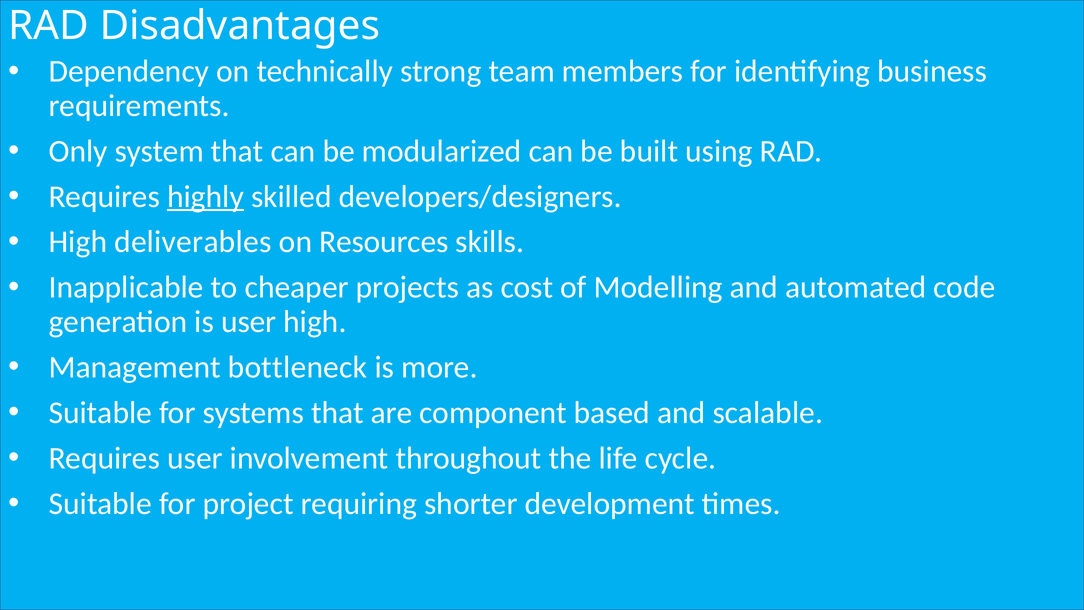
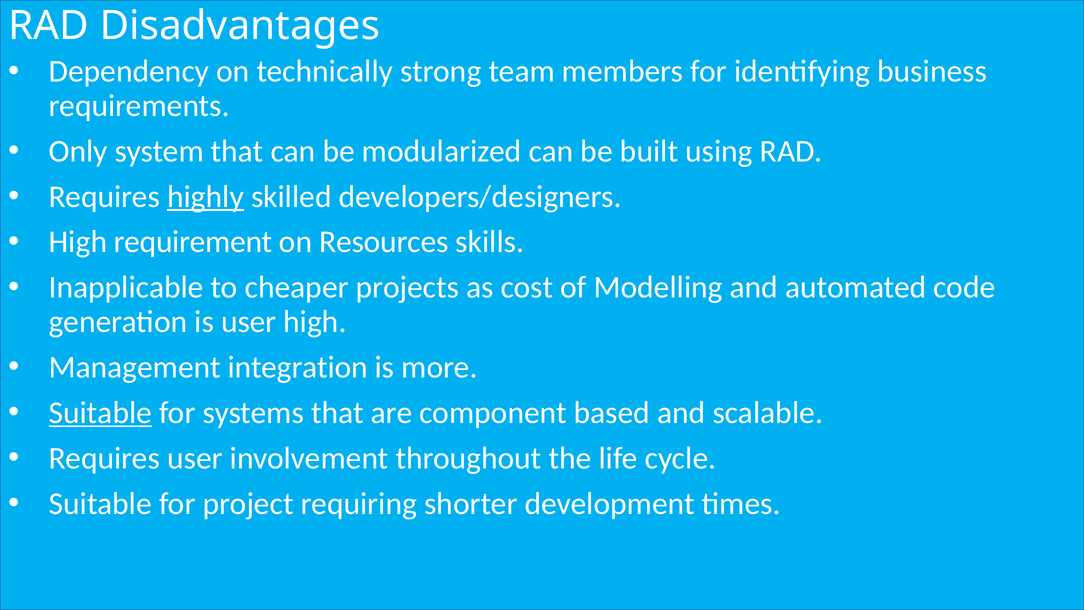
deliverables: deliverables -> requirement (193, 242)
bottleneck: bottleneck -> integration (298, 367)
Suitable underline: none -> present (100, 412)
